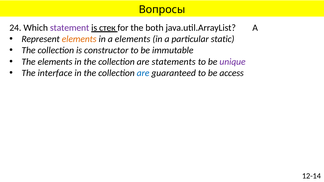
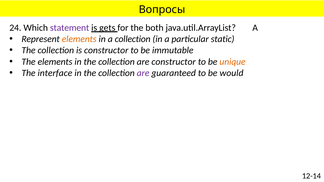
стек: стек -> gets (107, 28)
a elements: elements -> collection (133, 39)
are statements: statements -> constructor (174, 62)
unique colour: purple -> orange (233, 62)
are colour: blue -> purple (143, 73)
access: access -> would (231, 73)
